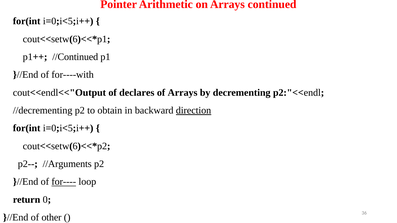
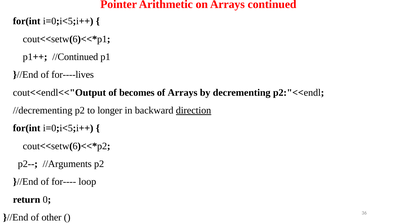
for----with: for----with -> for----lives (73, 75)
declares: declares -> becomes (137, 93)
obtain: obtain -> longer (110, 111)
for---- underline: present -> none (64, 182)
